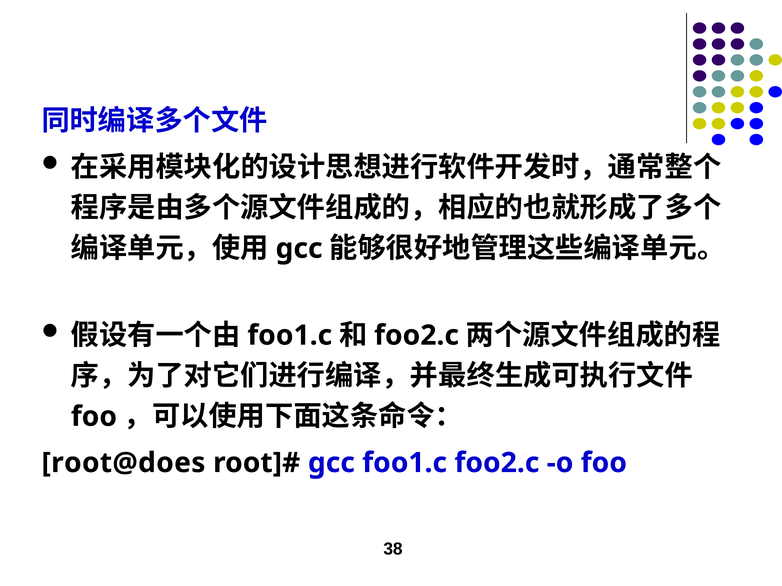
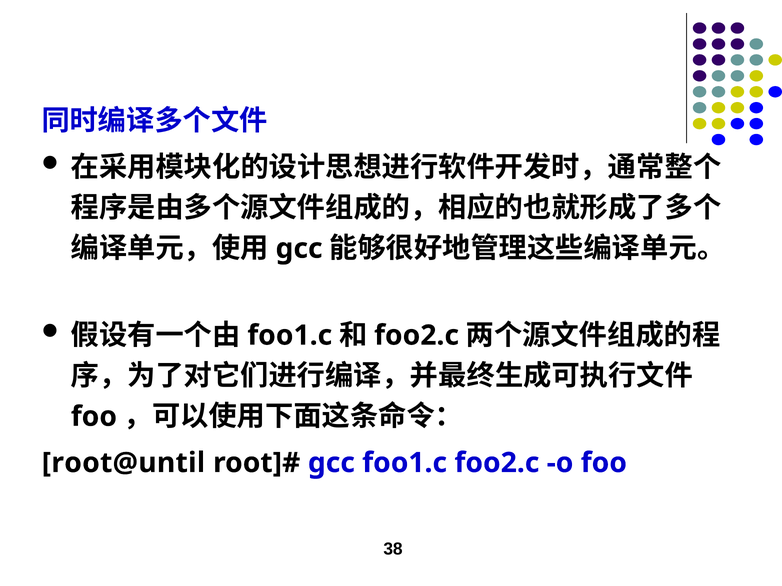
root@does: root@does -> root@until (123, 463)
